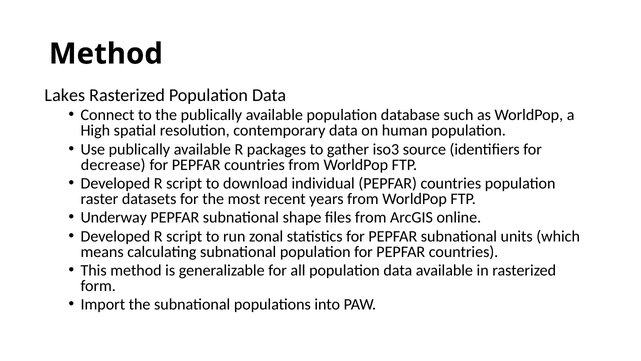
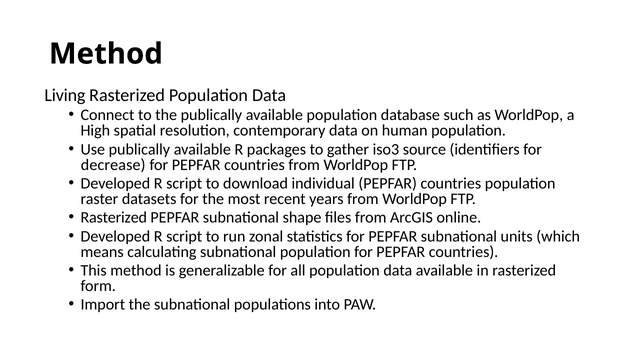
Lakes: Lakes -> Living (65, 95)
Underway: Underway -> Rasterized (114, 217)
